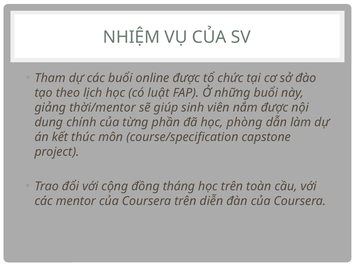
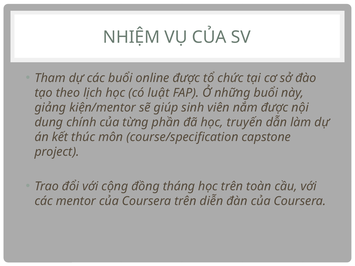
thời/mentor: thời/mentor -> kiện/mentor (103, 108)
phòng: phòng -> truyến (245, 122)
